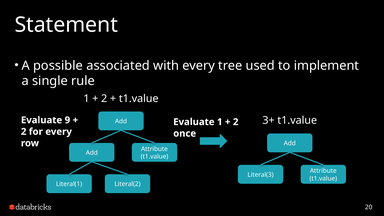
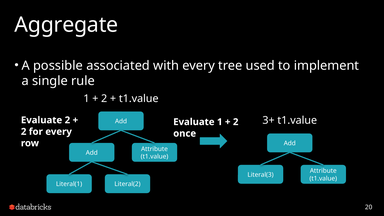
Statement: Statement -> Aggregate (66, 25)
Evaluate 9: 9 -> 2 (67, 120)
